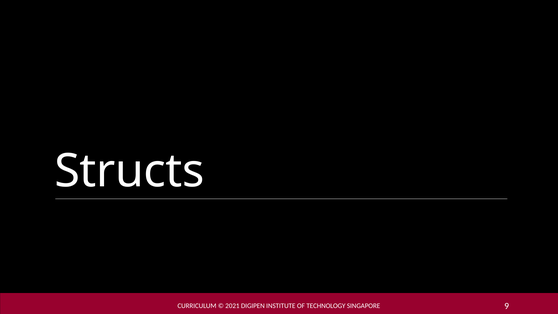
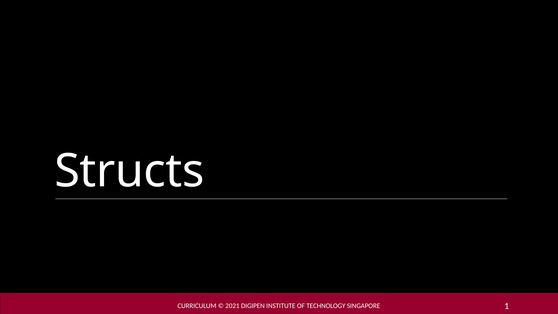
9: 9 -> 1 (507, 306)
